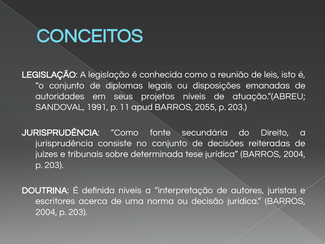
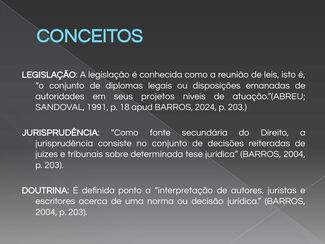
11: 11 -> 18 (125, 107)
2055: 2055 -> 2024 (206, 107)
definida níveis: níveis -> ponto (130, 190)
